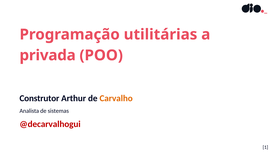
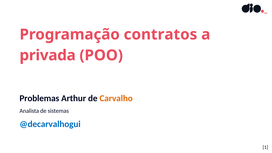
utilitárias: utilitárias -> contratos (160, 34)
Construtor: Construtor -> Problemas (39, 98)
@decarvalhogui colour: red -> blue (50, 124)
